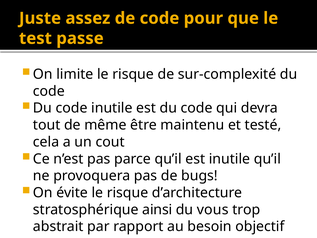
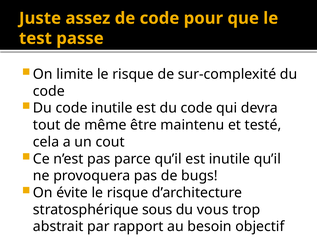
ainsi: ainsi -> sous (157, 209)
